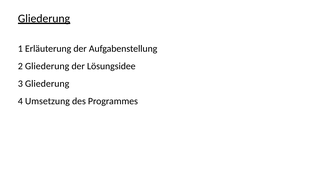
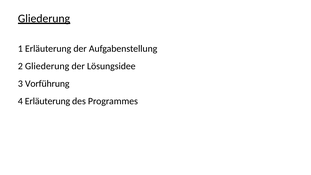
3 Gliederung: Gliederung -> Vorführung (47, 84)
4 Umsetzung: Umsetzung -> Erläuterung (48, 101)
